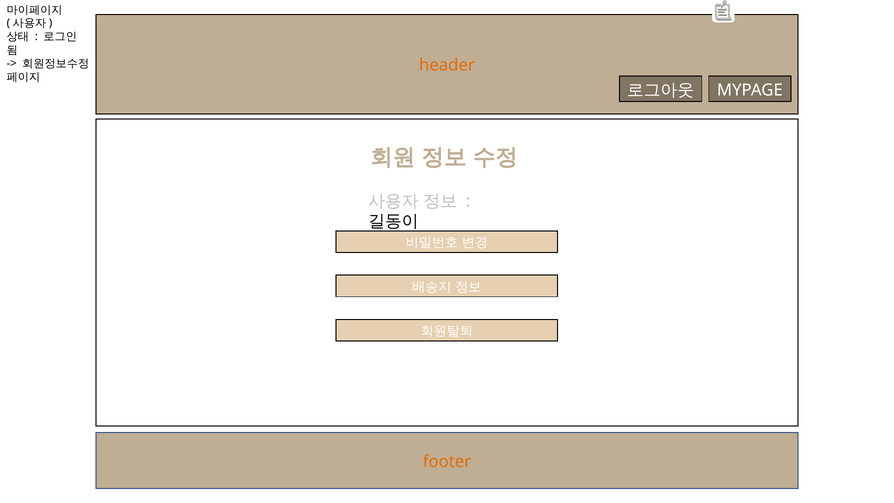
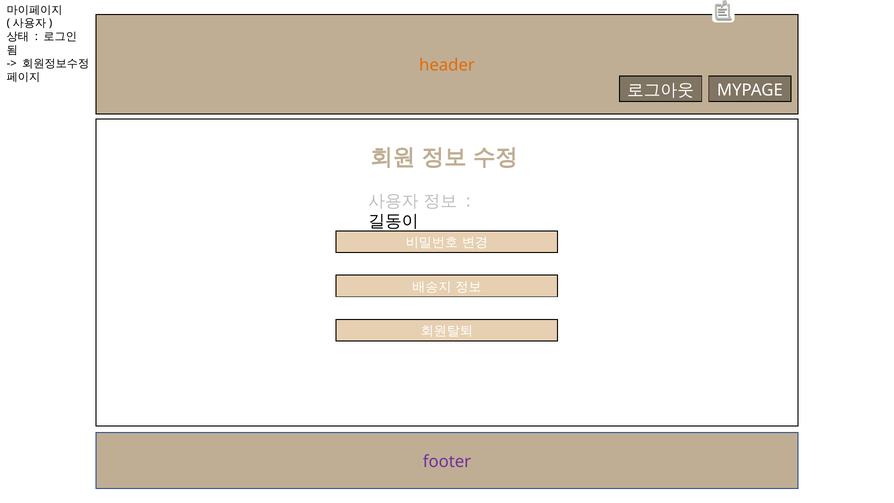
footer colour: orange -> purple (447, 461)
